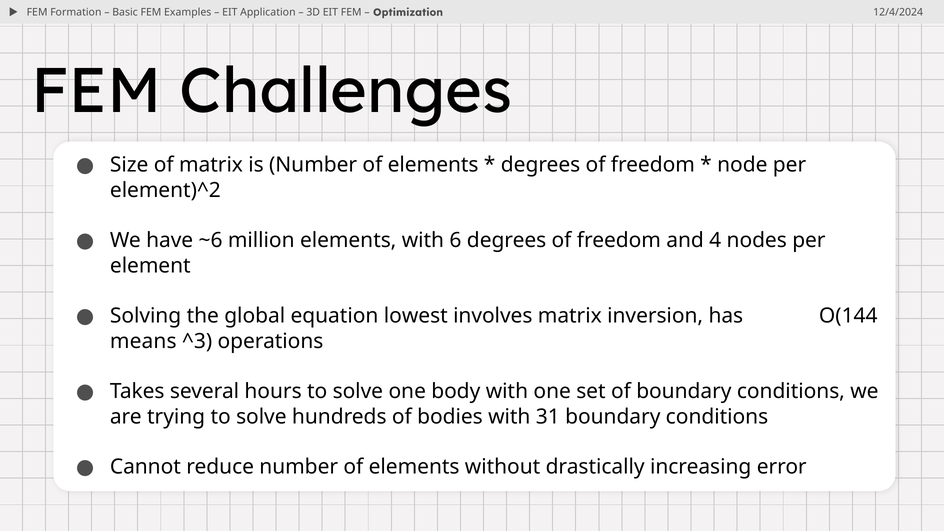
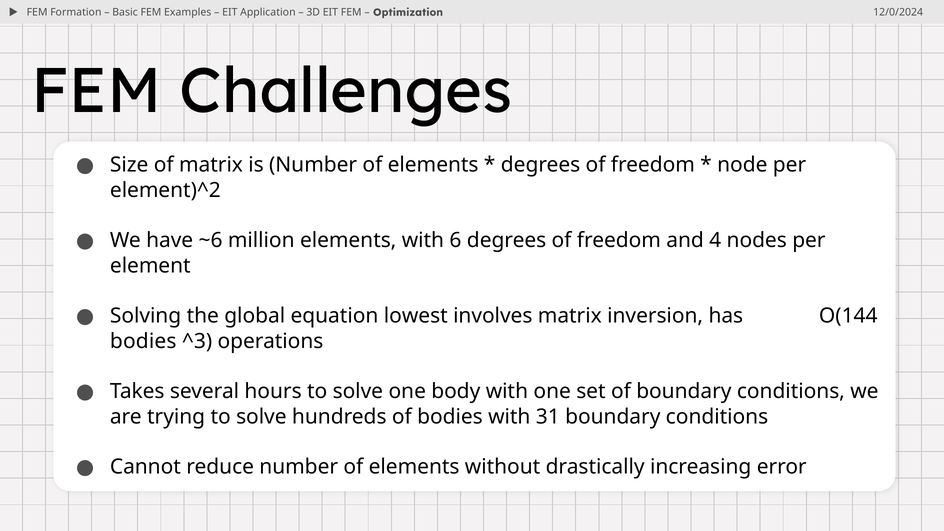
12/4/2024: 12/4/2024 -> 12/0/2024 (898, 12)
means: means -> bodies (143, 341)
